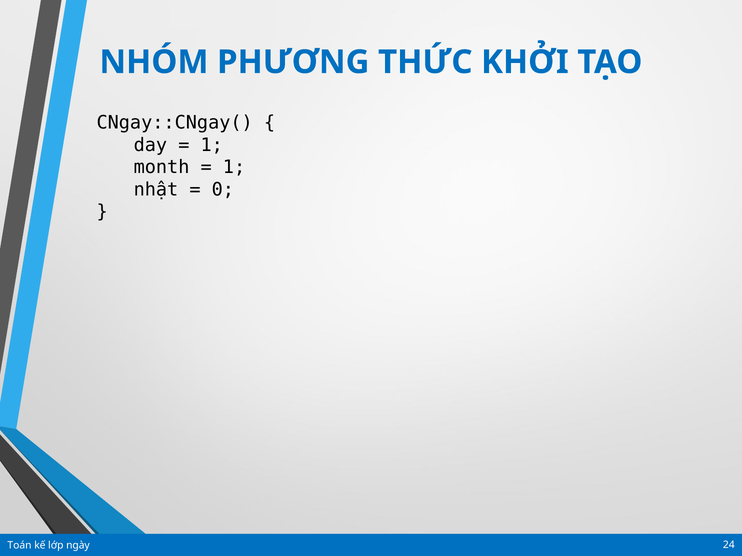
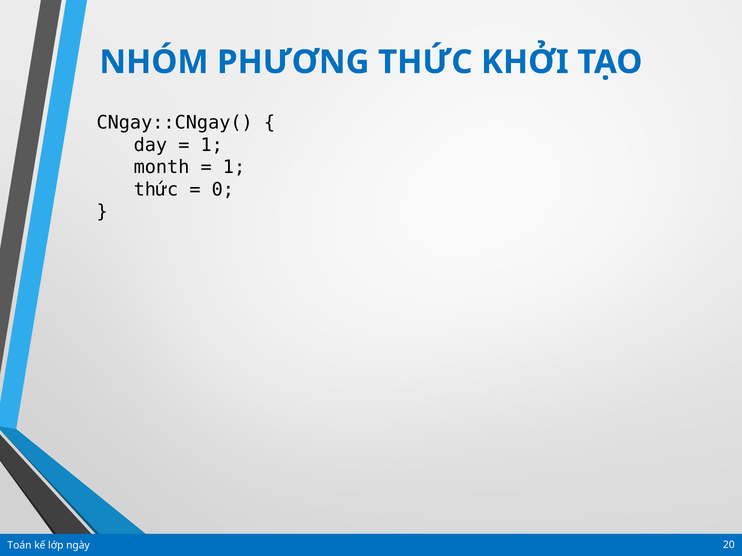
nhật: nhật -> thức (156, 190)
24: 24 -> 20 (729, 545)
